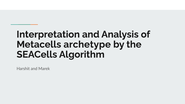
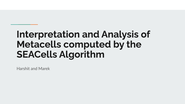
archetype: archetype -> computed (87, 44)
